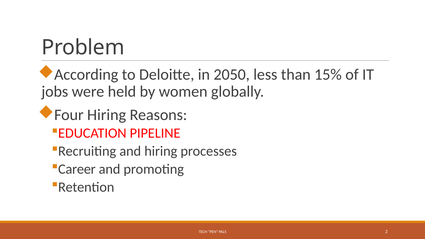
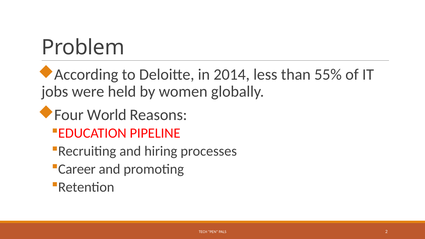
2050: 2050 -> 2014 (232, 74)
15%: 15% -> 55% (328, 74)
Four Hiring: Hiring -> World (107, 115)
